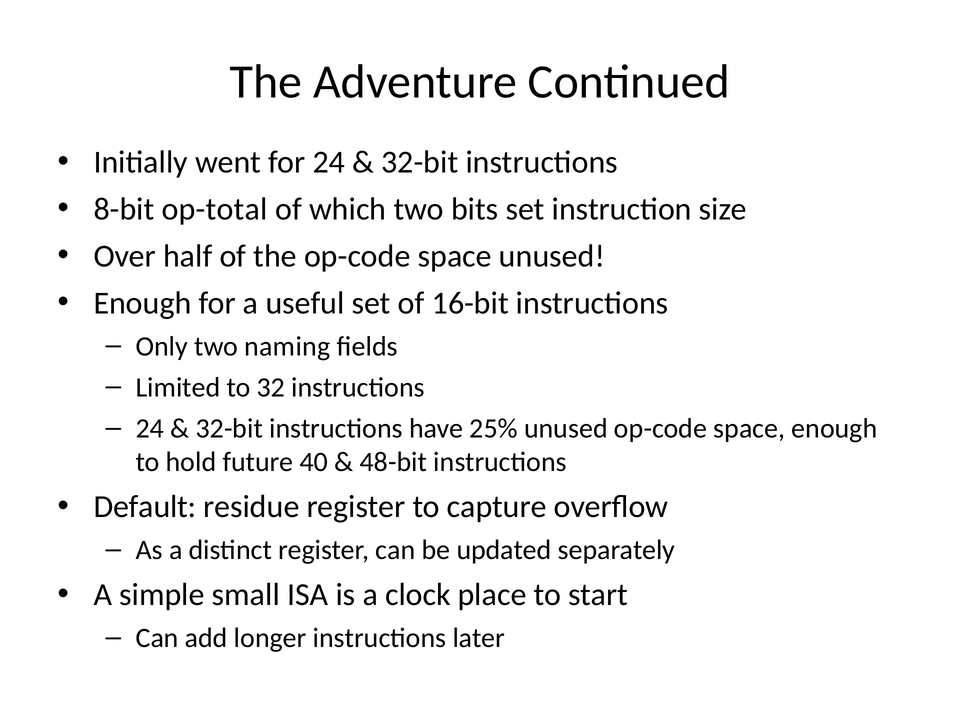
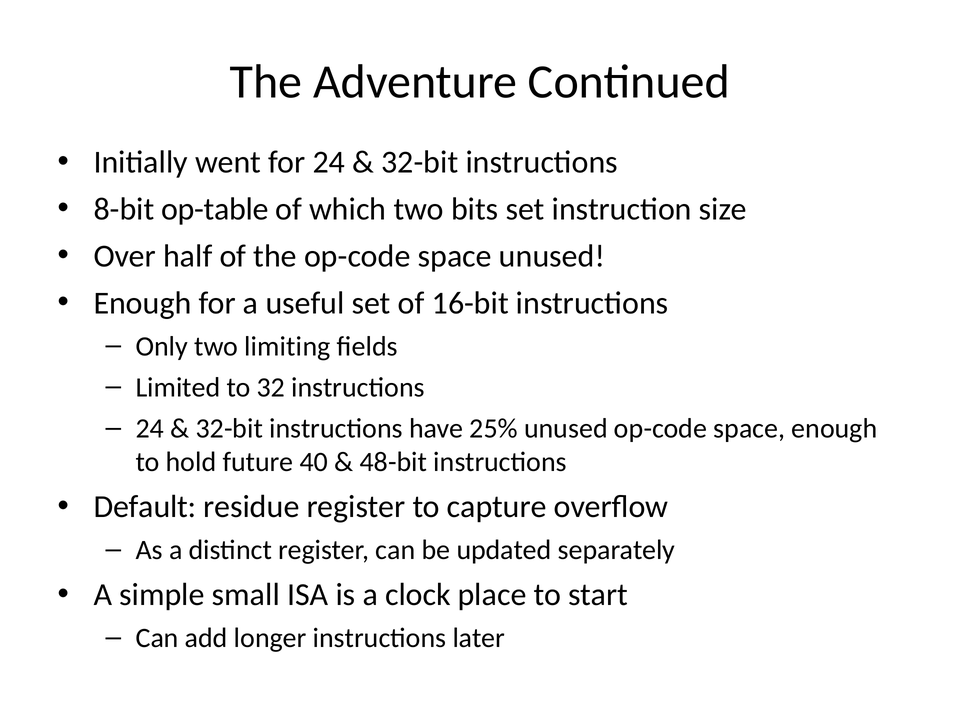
op-total: op-total -> op-table (215, 209)
naming: naming -> limiting (287, 346)
